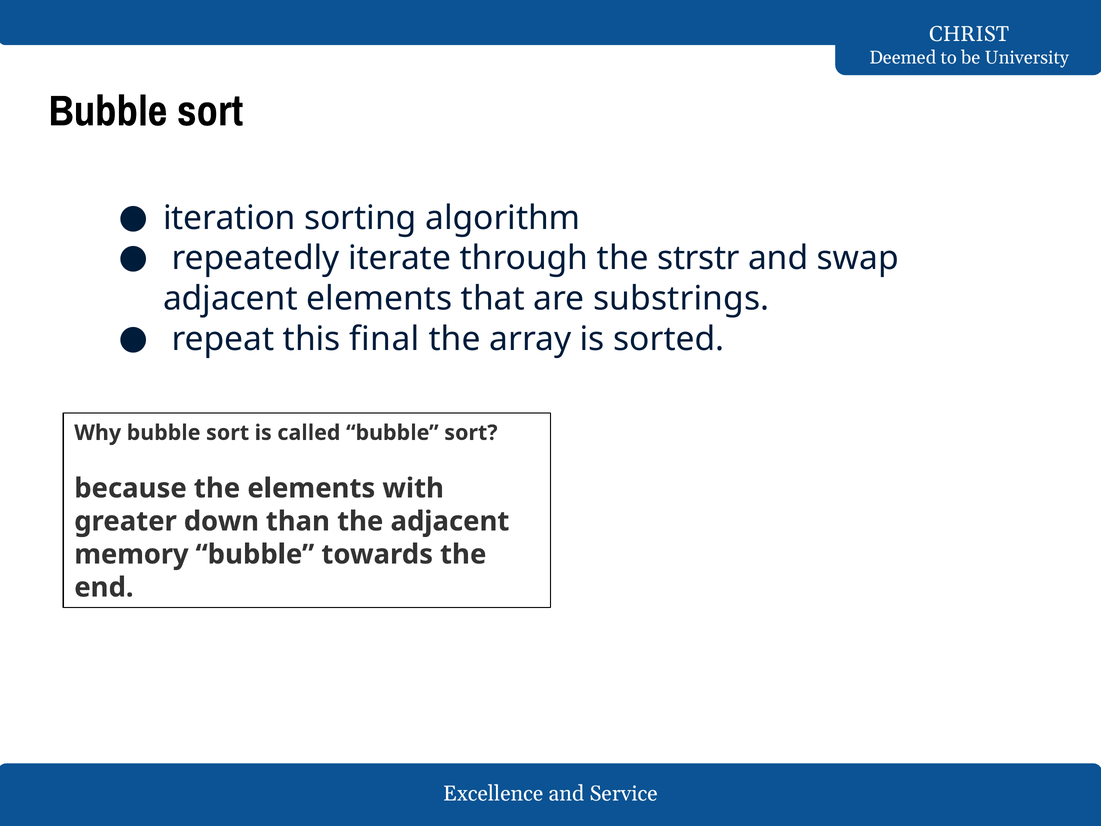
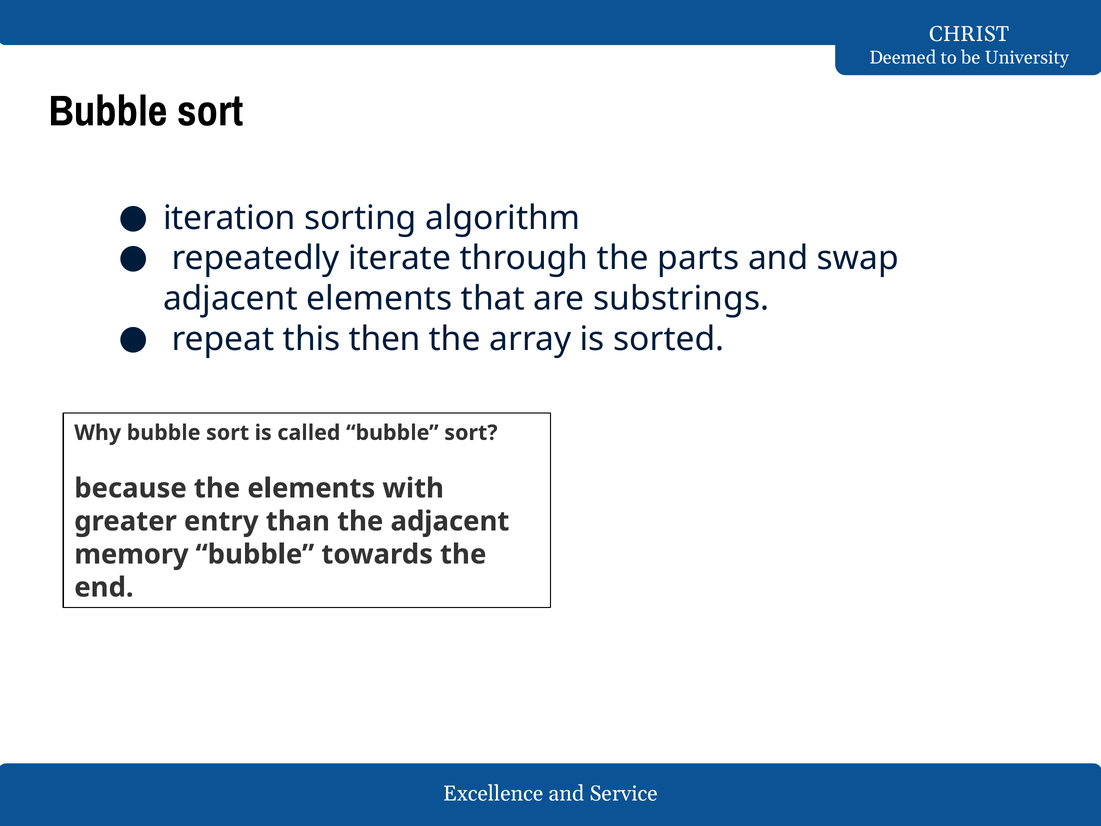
strstr: strstr -> parts (698, 258)
final: final -> then (385, 339)
down: down -> entry (221, 521)
